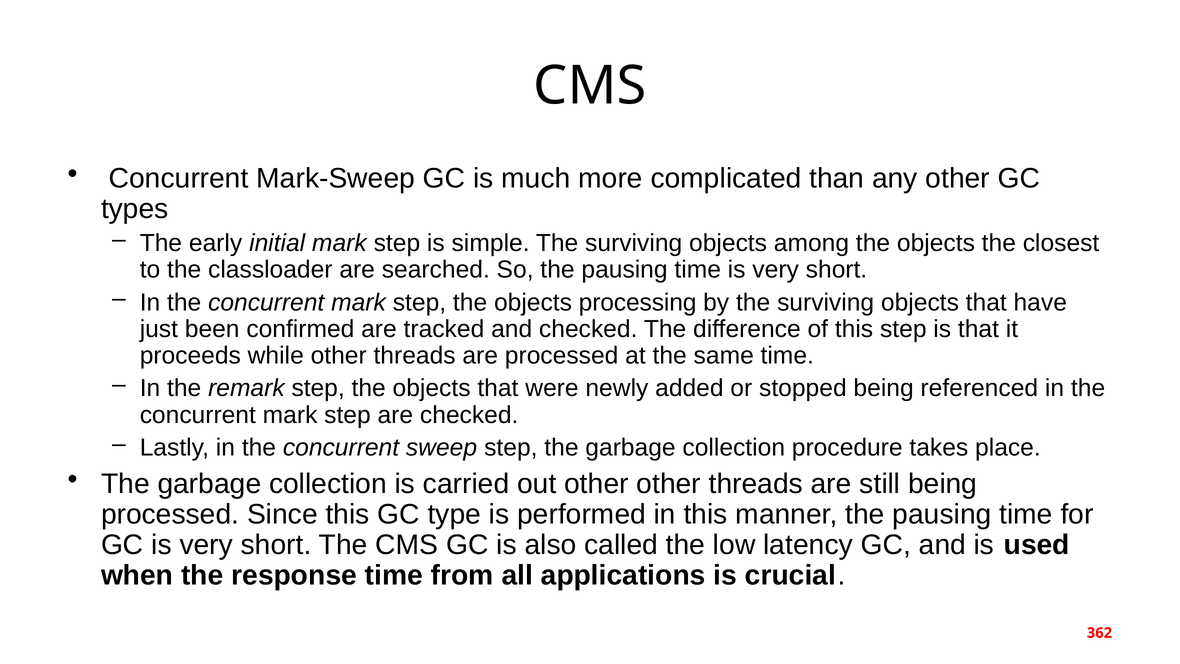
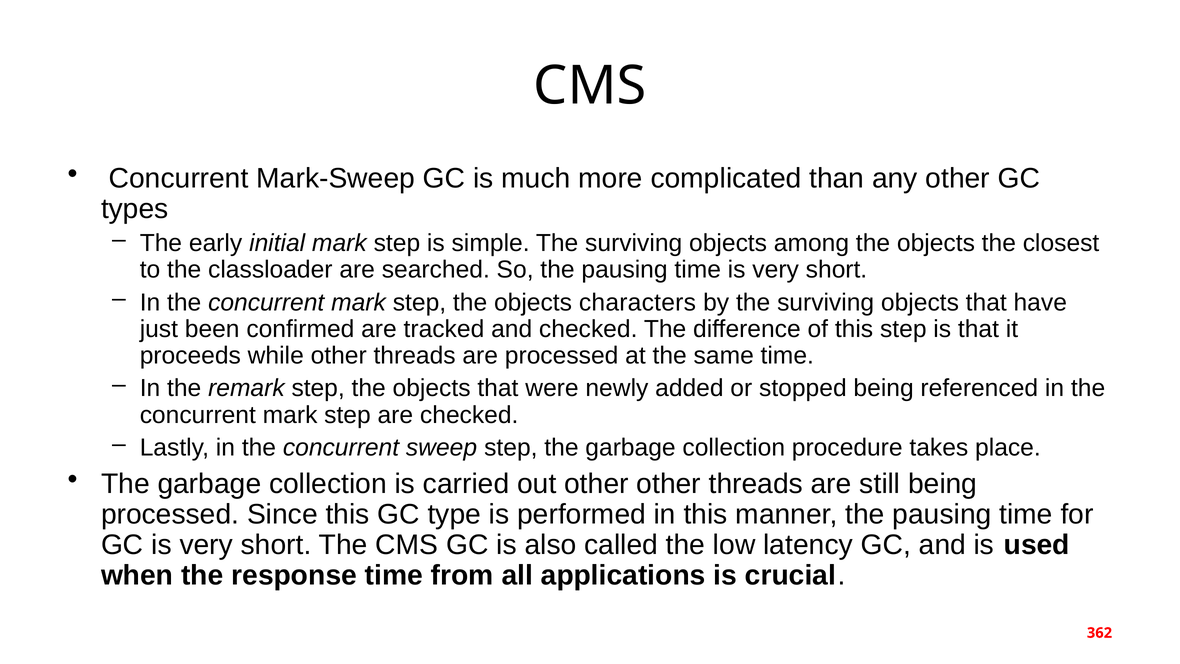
processing: processing -> characters (637, 302)
